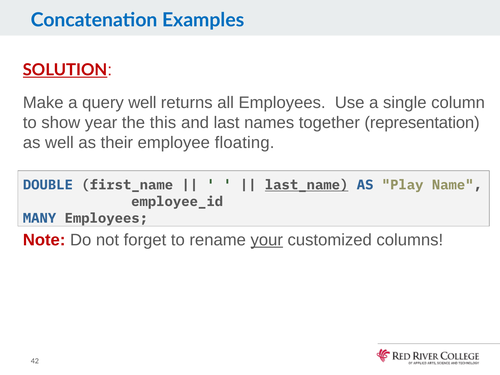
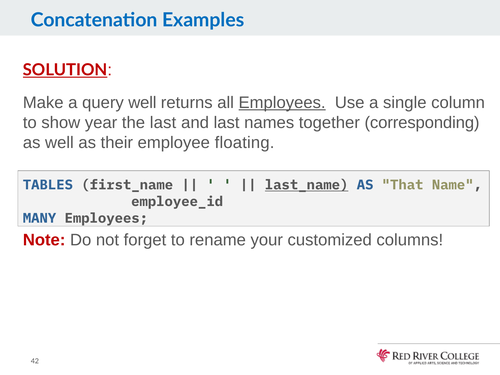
Employees underline: none -> present (282, 103)
the this: this -> last (163, 123)
representation: representation -> corresponding (422, 123)
DOUBLE: DOUBLE -> TABLES (48, 185)
Play: Play -> That (403, 185)
your underline: present -> none (267, 240)
